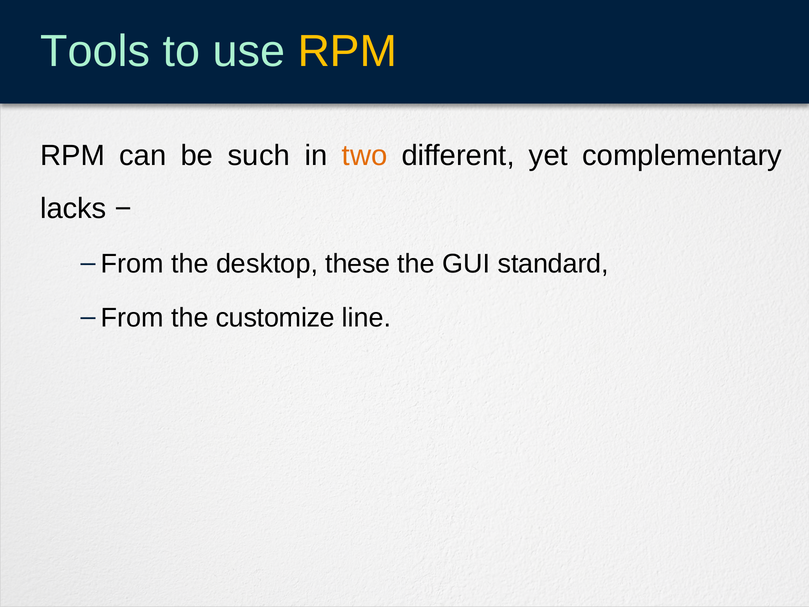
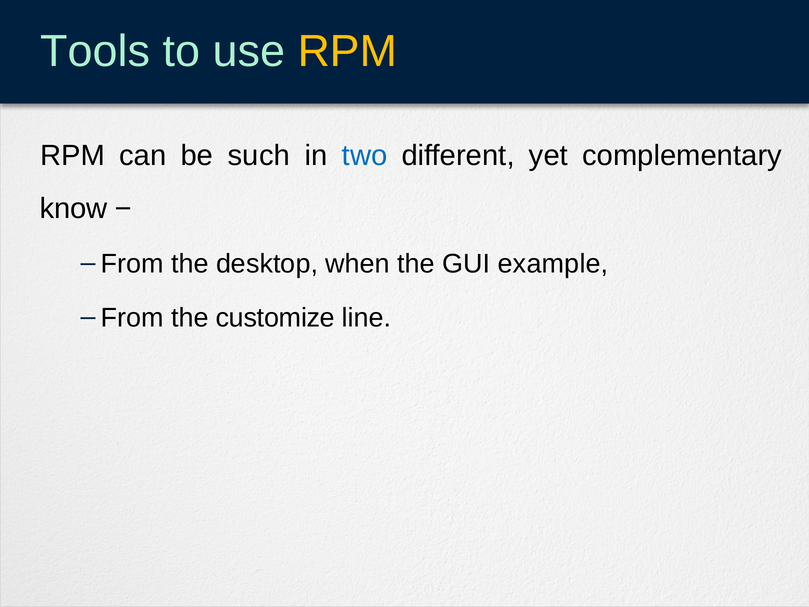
two colour: orange -> blue (365, 156)
lacks: lacks -> know (73, 208)
these: these -> when (358, 264)
standard: standard -> example (553, 264)
